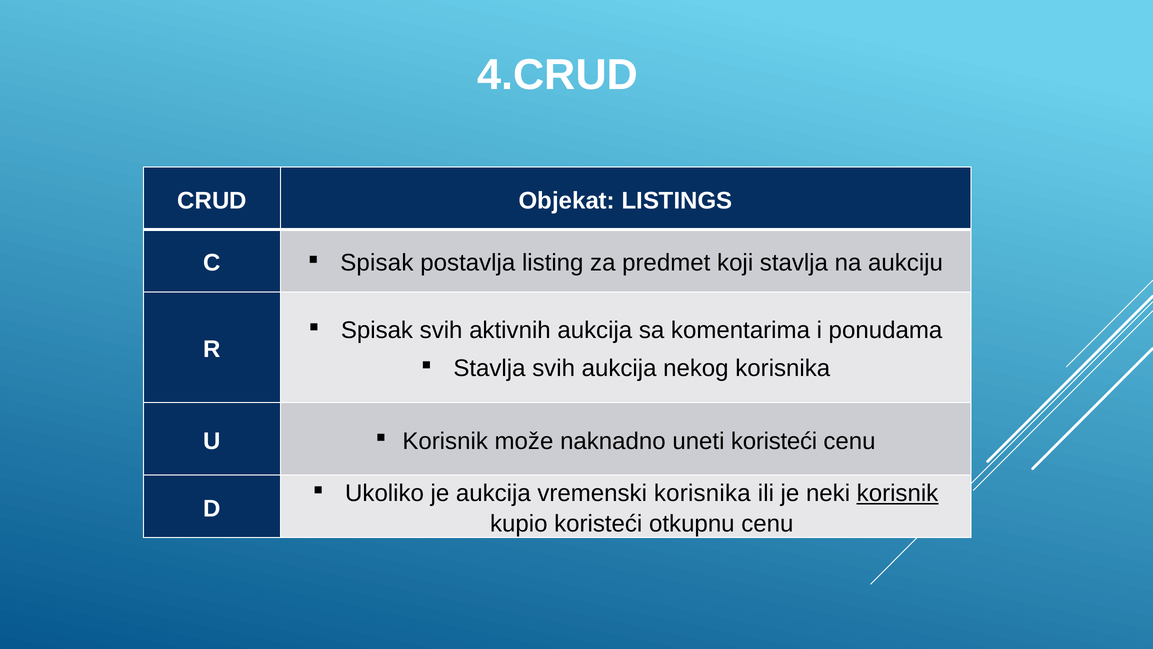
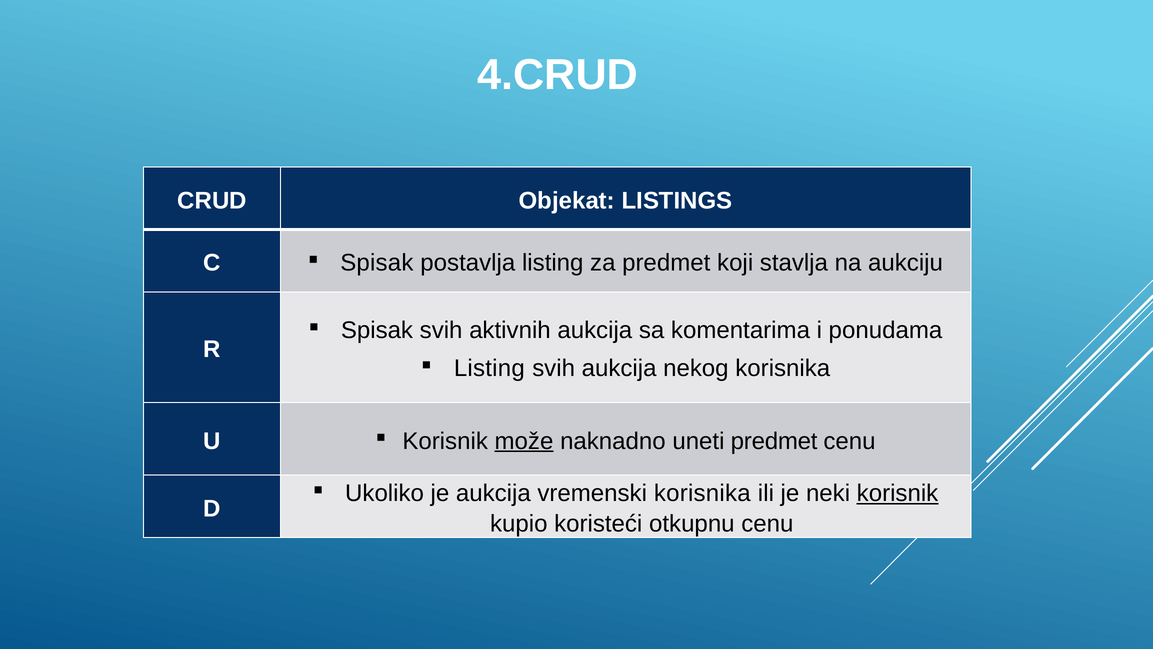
Stavlja: Stavlja -> Listing (489, 368)
može underline: none -> present (524, 441)
uneti koristeći: koristeći -> predmet (774, 441)
